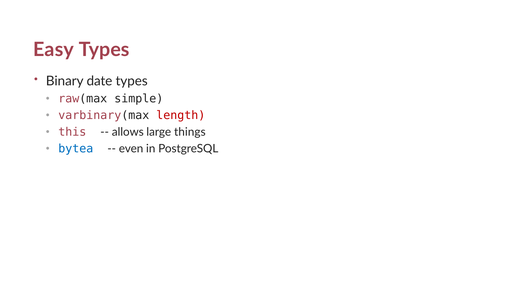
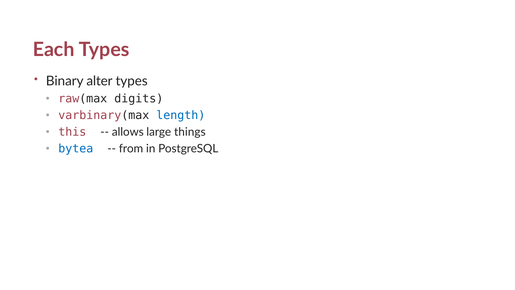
Easy: Easy -> Each (54, 50)
date: date -> alter (99, 81)
simple: simple -> digits (139, 99)
length colour: red -> blue (181, 115)
even: even -> from (131, 148)
